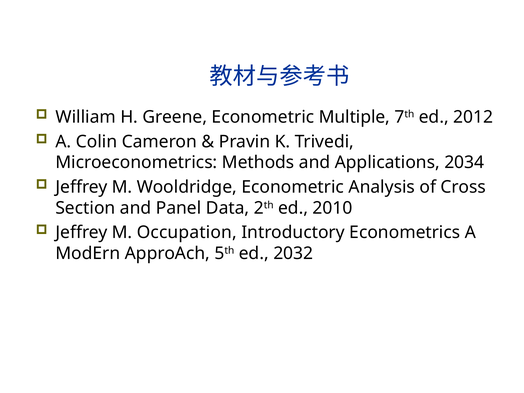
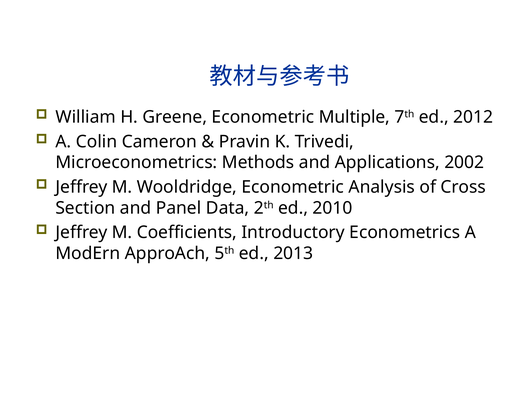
2034: 2034 -> 2002 (464, 163)
Occupation: Occupation -> Coefficients (187, 232)
2032: 2032 -> 2013 (293, 253)
